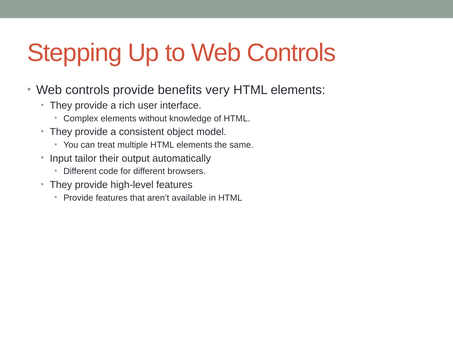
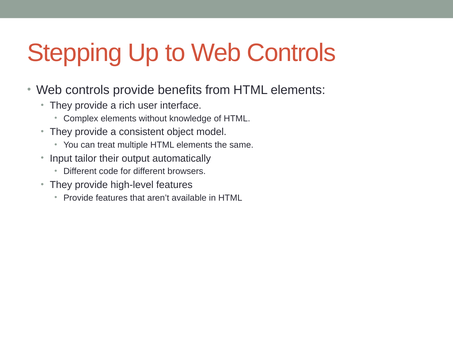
very: very -> from (218, 90)
